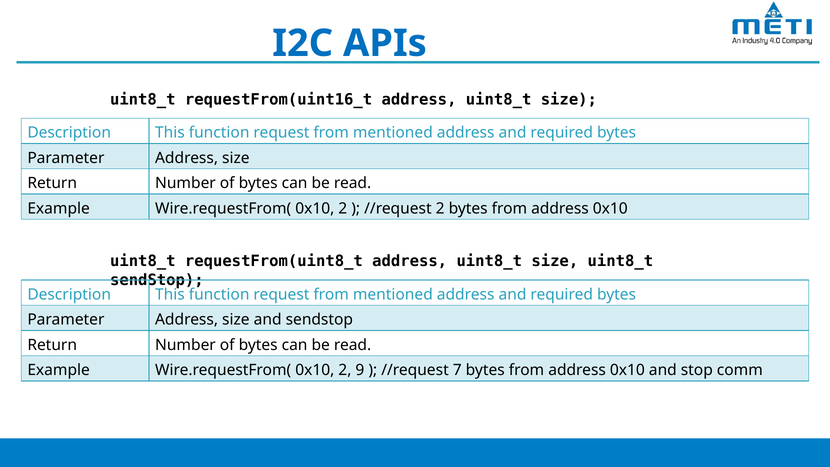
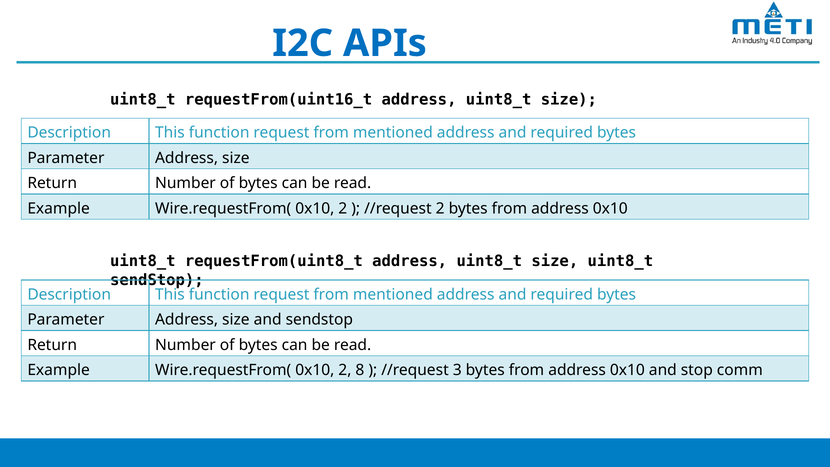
9: 9 -> 8 (360, 370)
7: 7 -> 3 (457, 370)
